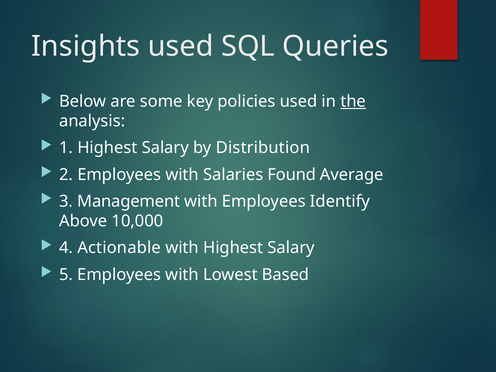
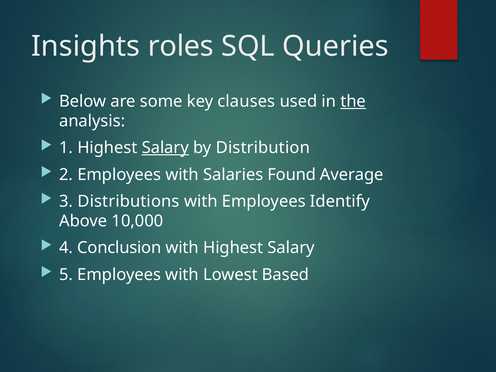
Insights used: used -> roles (181, 46)
policies: policies -> clauses (246, 101)
Salary underline: none -> present (165, 148)
Management: Management -> Distributions (129, 201)
Actionable: Actionable -> Conclusion (119, 248)
